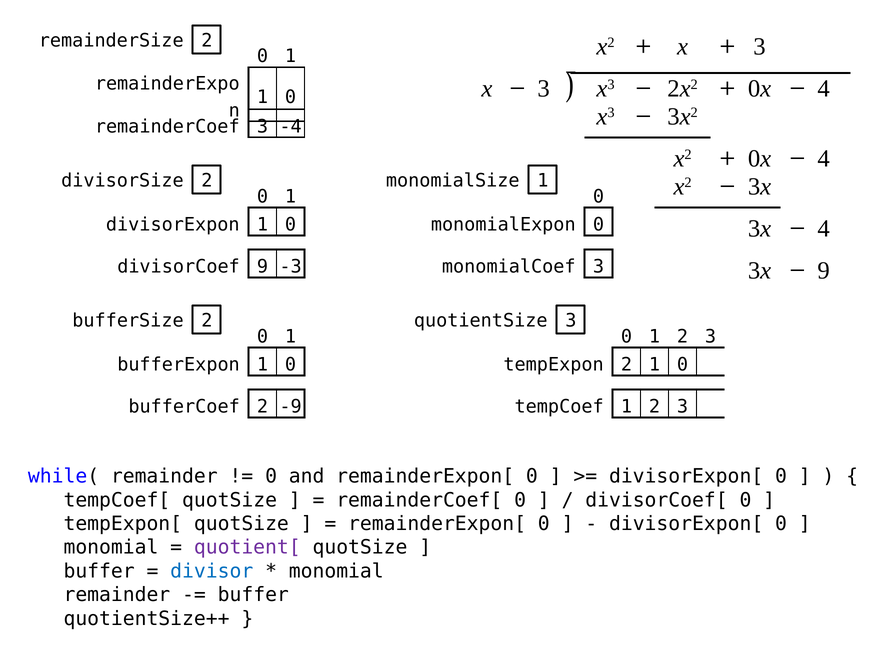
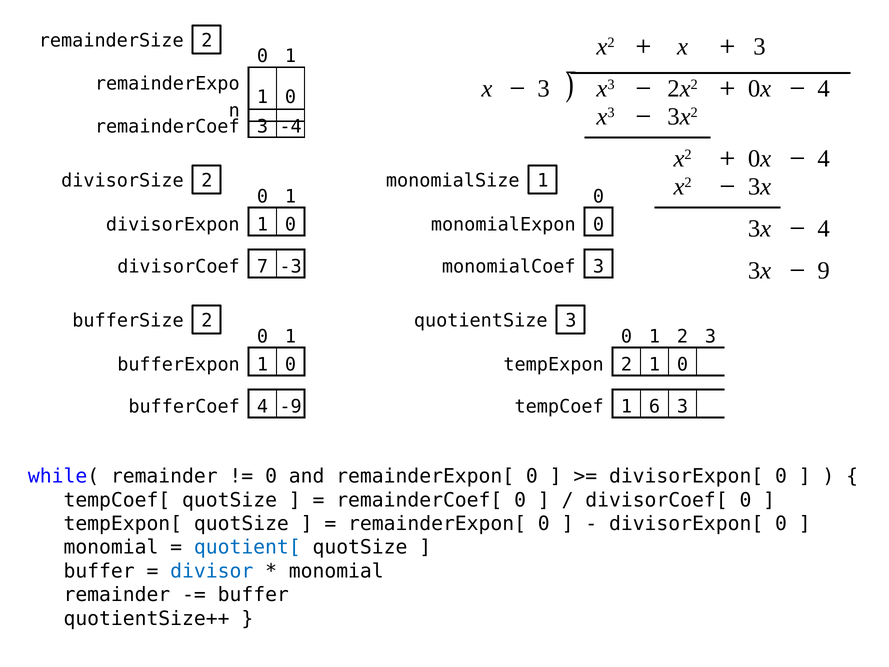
divisorCoef 9: 9 -> 7 (263, 266)
bufferCoef 2: 2 -> 4 (263, 406)
tempCoef 1 2: 2 -> 6 (655, 406)
quotient[ colour: purple -> blue (247, 547)
